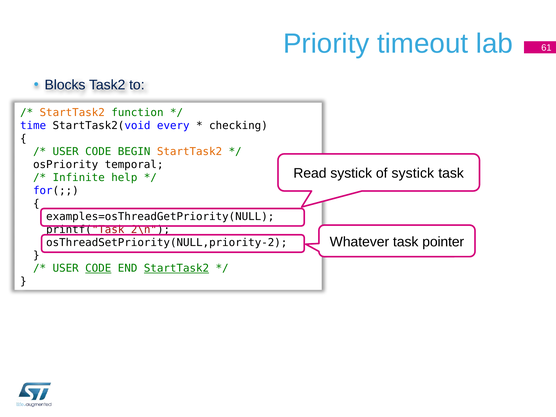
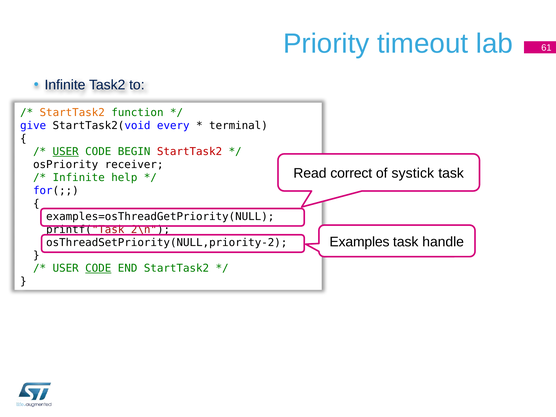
Blocks: Blocks -> Infinite (65, 85)
time: time -> give (33, 126)
checking: checking -> terminal (238, 126)
USER underline: none -> present (66, 152)
StartTask2 colour: orange -> red (190, 152)
temporal: temporal -> receiver (134, 165)
Read systick: systick -> correct (351, 173)
Whatever: Whatever -> Examples (360, 242)
pointer: pointer -> handle (443, 242)
StartTask2 underline: present -> none (176, 268)
